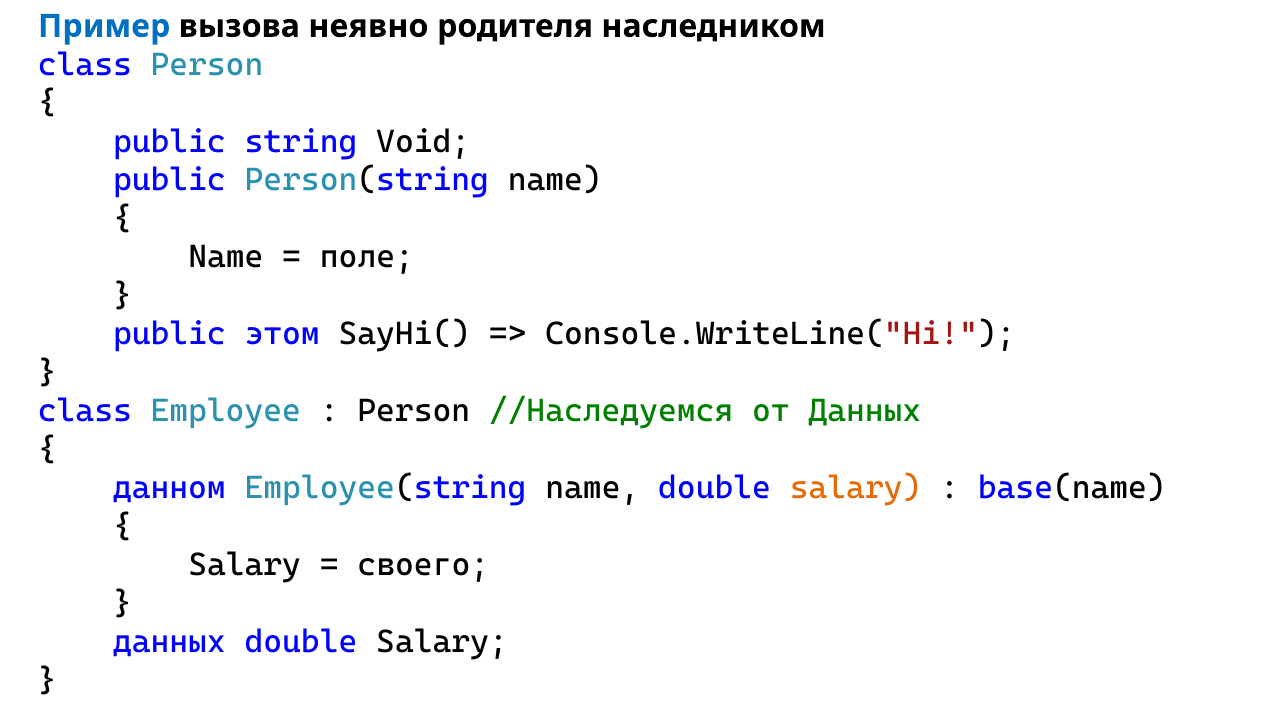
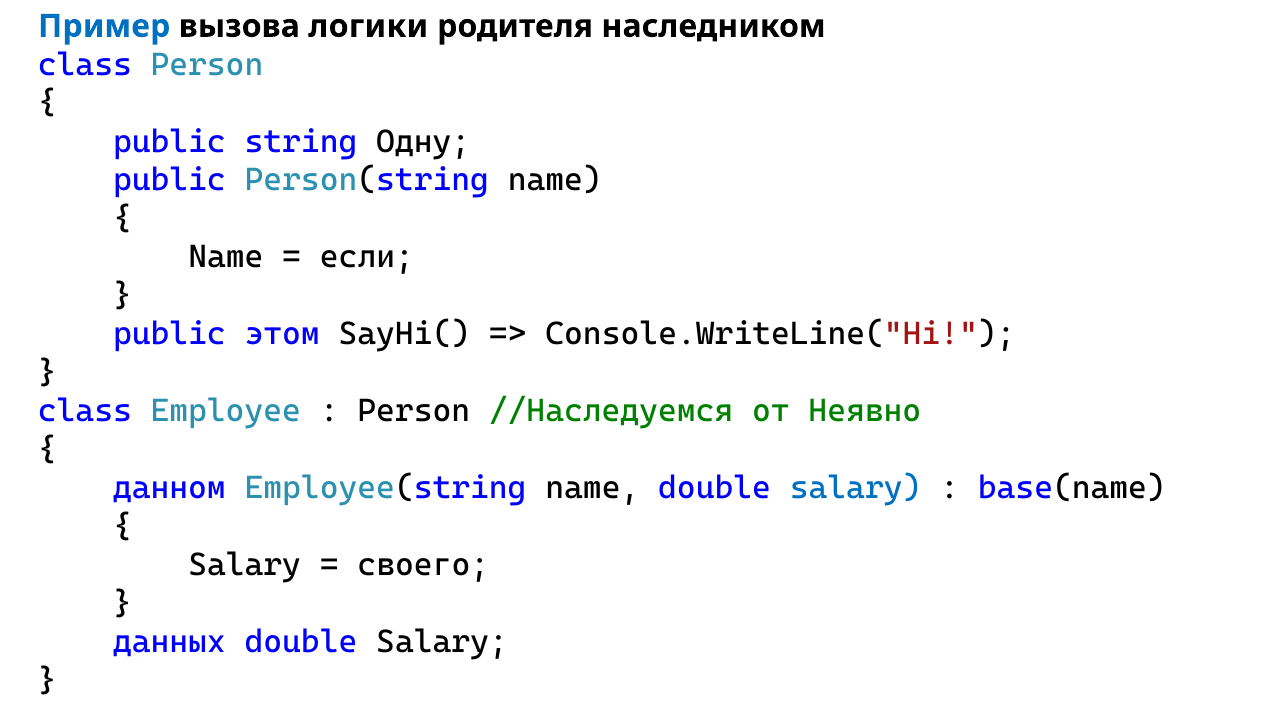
неявно: неявно -> логики (368, 26)
Void: Void -> Одну (423, 142)
поле: поле -> если (367, 257)
от Данных: Данных -> Неявно (865, 411)
salary colour: orange -> blue (856, 488)
